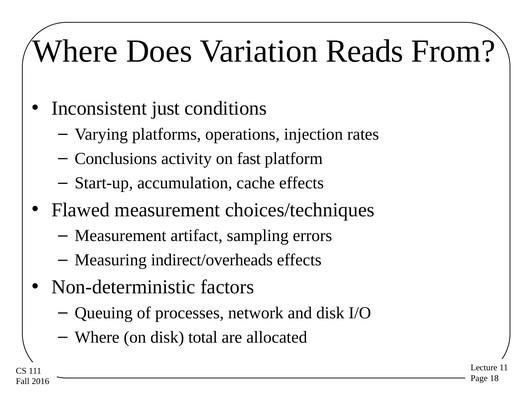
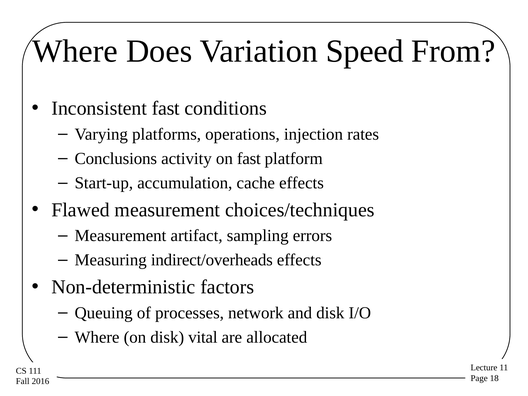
Reads: Reads -> Speed (365, 51)
Inconsistent just: just -> fast (166, 108)
total: total -> vital (203, 337)
